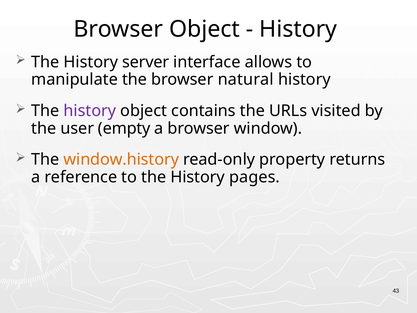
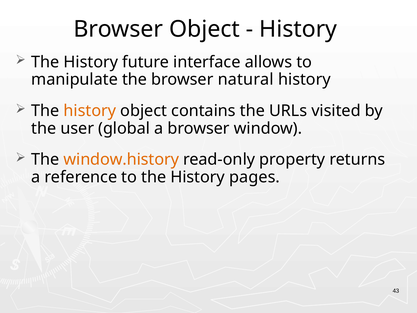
server: server -> future (146, 62)
history colour: purple -> orange (90, 111)
empty: empty -> global (124, 128)
